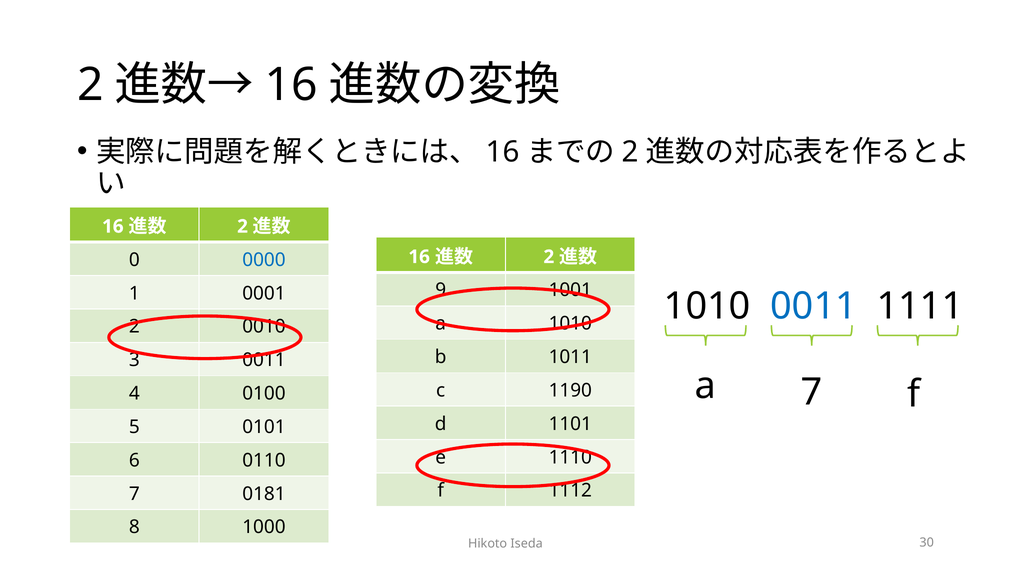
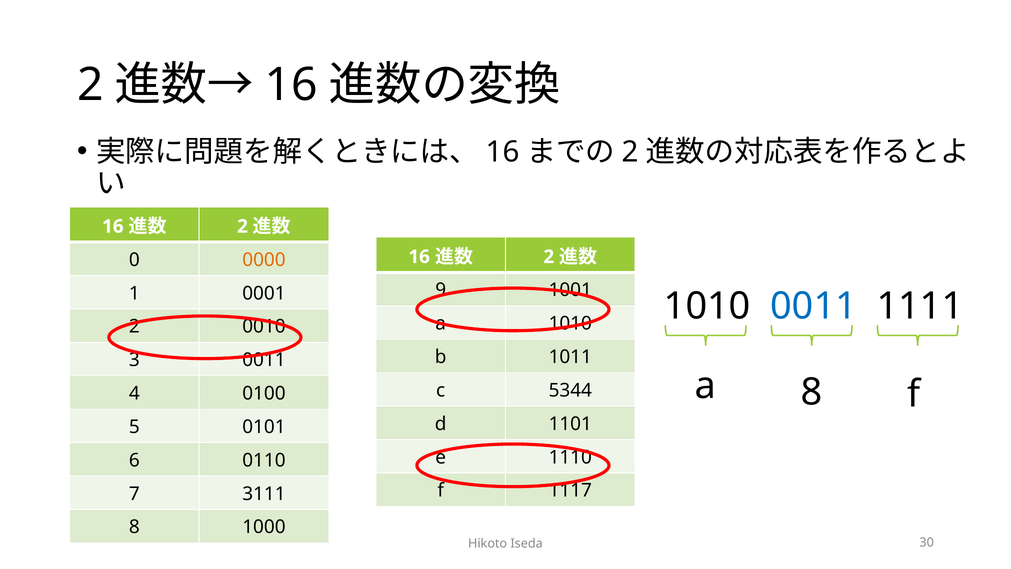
0000 colour: blue -> orange (264, 260)
a 7: 7 -> 8 (812, 392)
1190: 1190 -> 5344 (570, 390)
1112: 1112 -> 1117 (570, 490)
0181: 0181 -> 3111 (264, 494)
